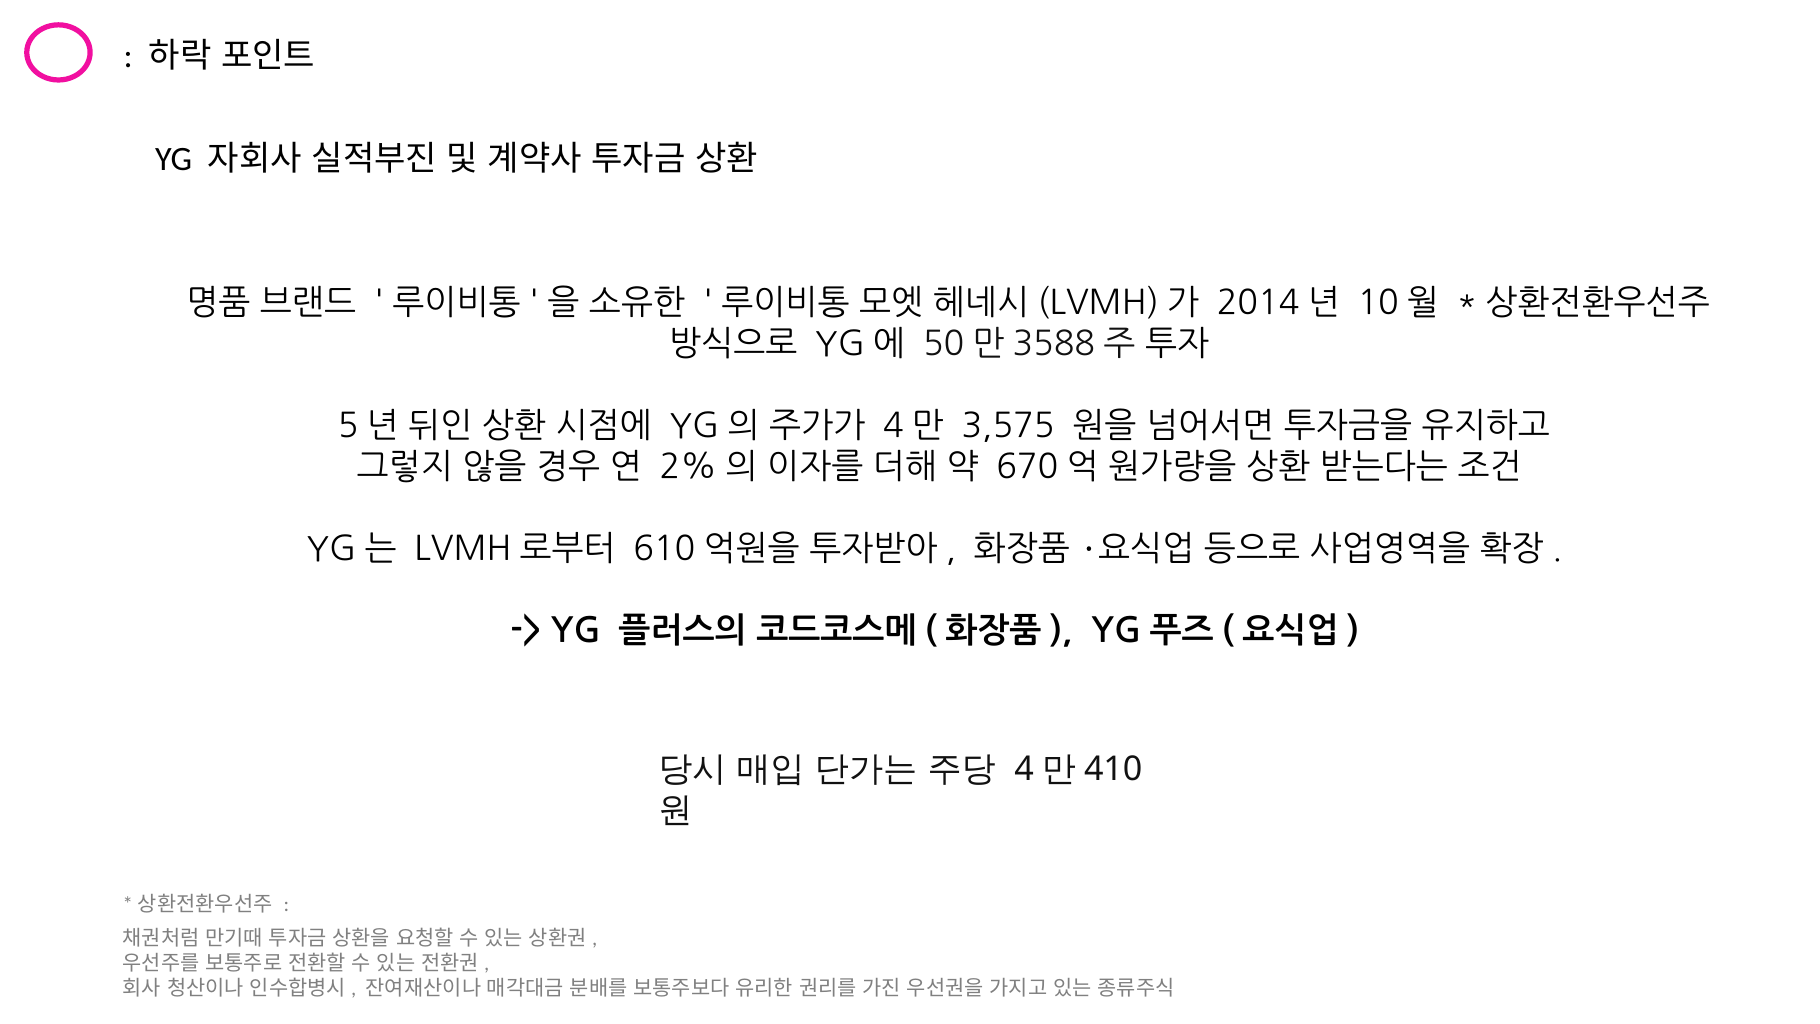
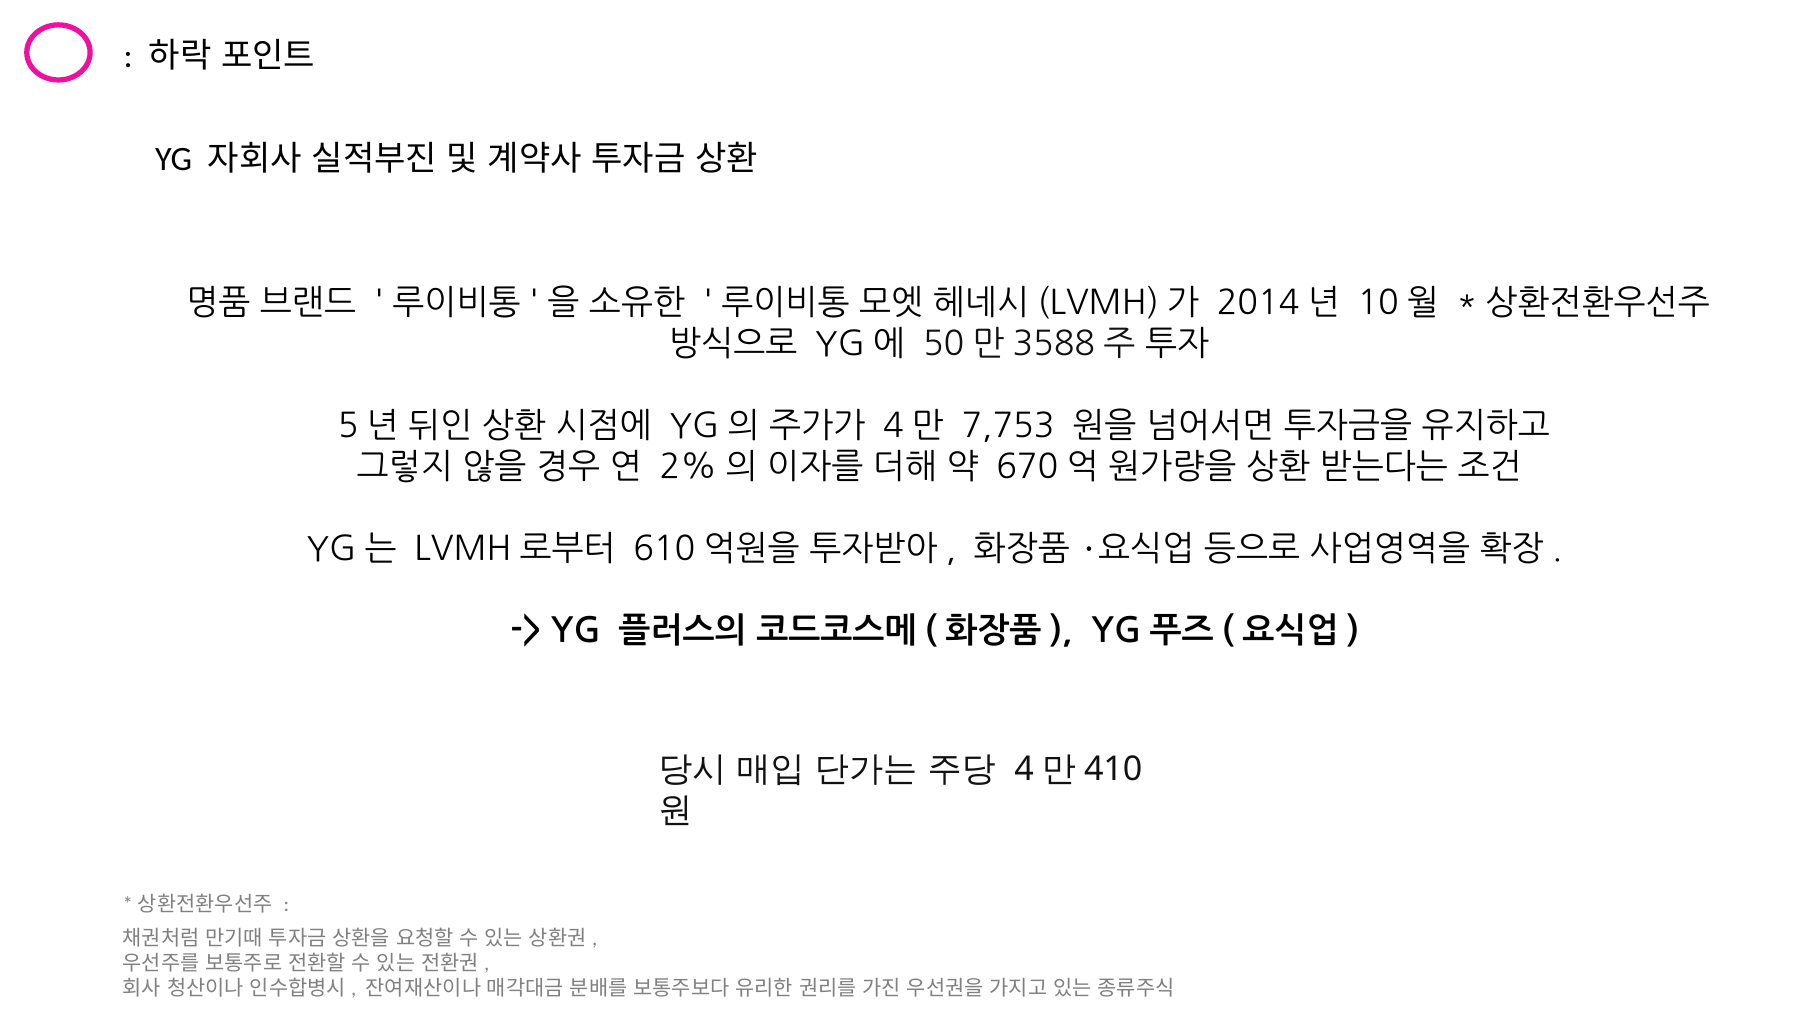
3,575: 3,575 -> 7,753 (1008, 426)
